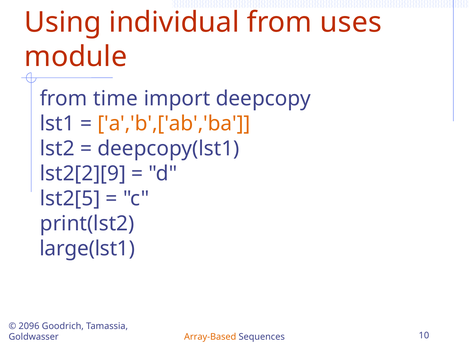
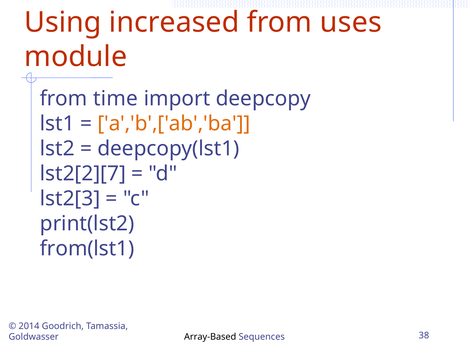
individual: individual -> increased (174, 22)
lst2[2][9: lst2[2][9 -> lst2[2][7 (83, 173)
lst2[5: lst2[5 -> lst2[3 (70, 198)
large(lst1: large(lst1 -> from(lst1 (87, 249)
2096: 2096 -> 2014 (29, 326)
Array-Based colour: orange -> black (210, 337)
10: 10 -> 38 (424, 335)
